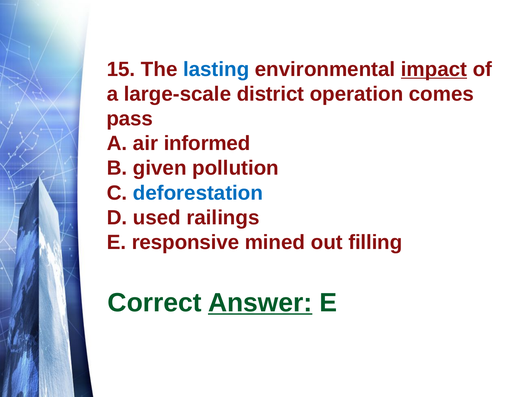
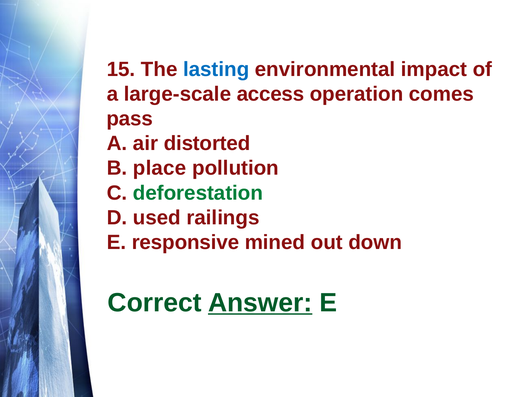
impact underline: present -> none (434, 69)
district: district -> access (270, 94)
informed: informed -> distorted (207, 143)
given: given -> place (160, 168)
deforestation colour: blue -> green (198, 193)
filling: filling -> down (375, 242)
